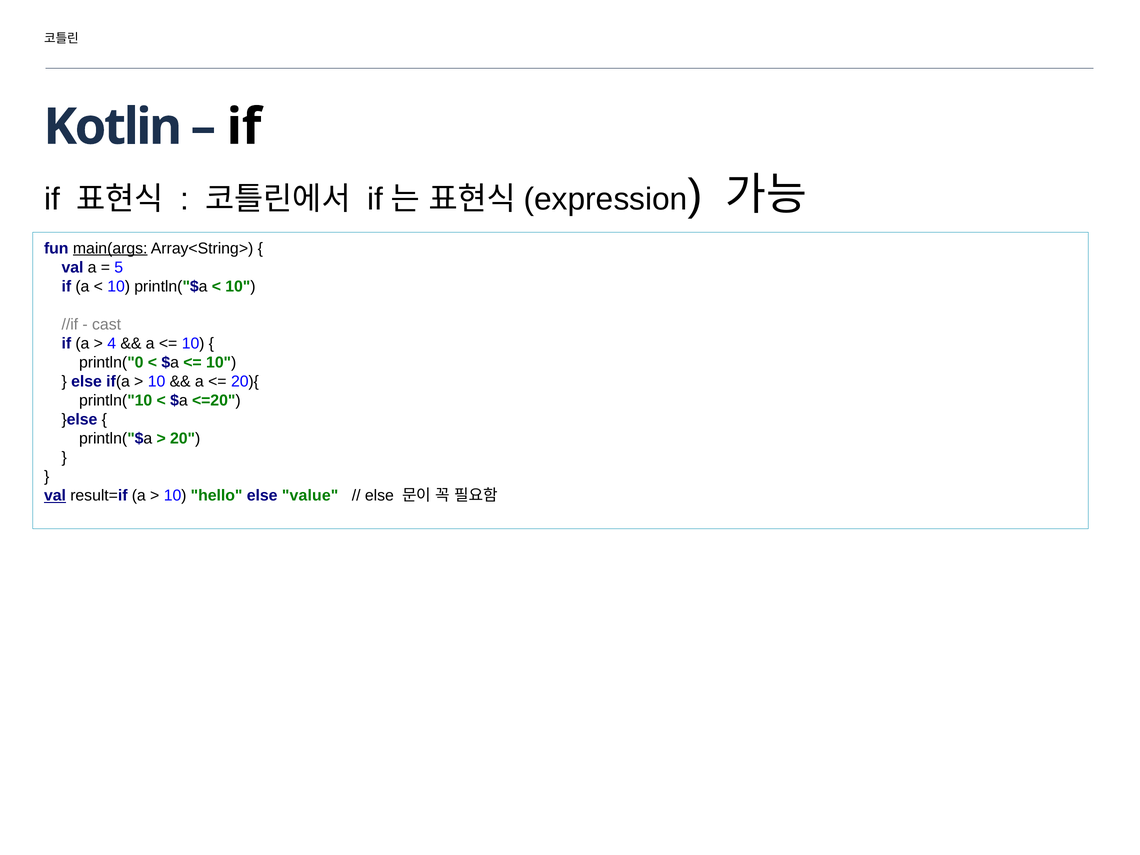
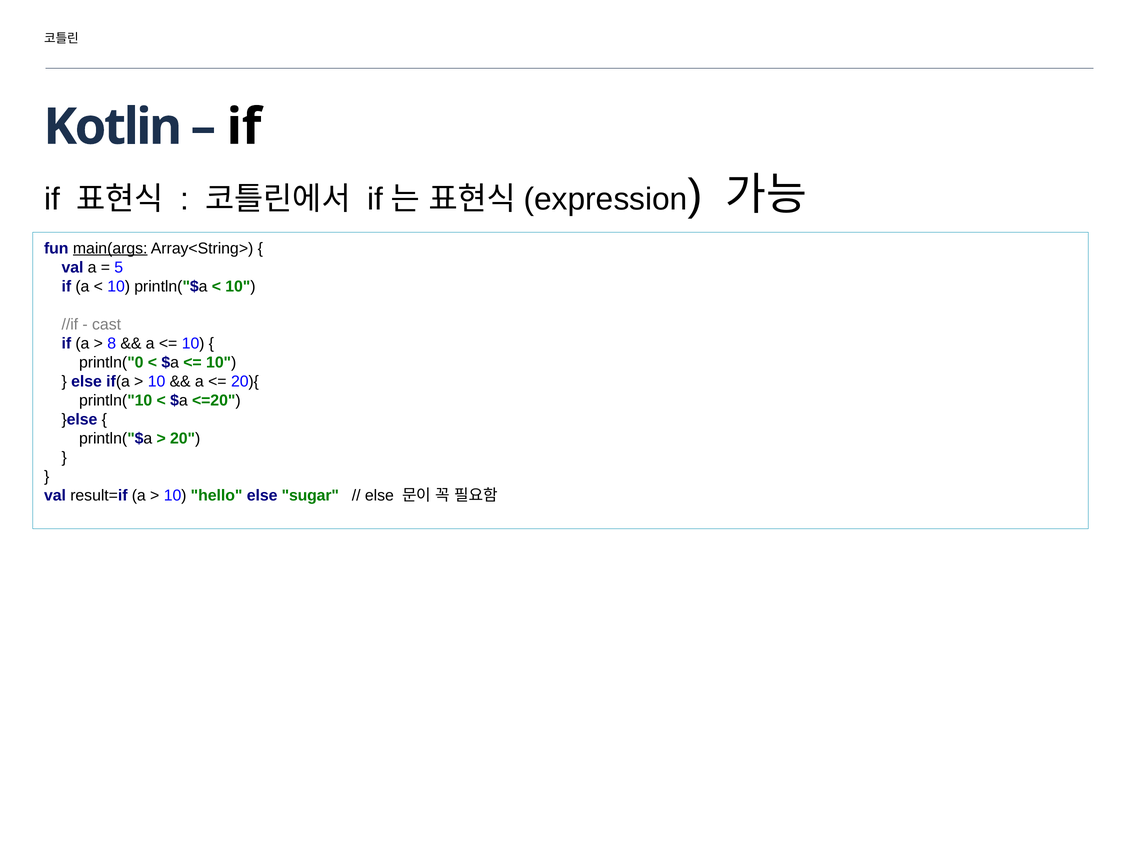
4: 4 -> 8 (112, 343)
val underline: present -> none (55, 496)
value: value -> sugar (310, 496)
